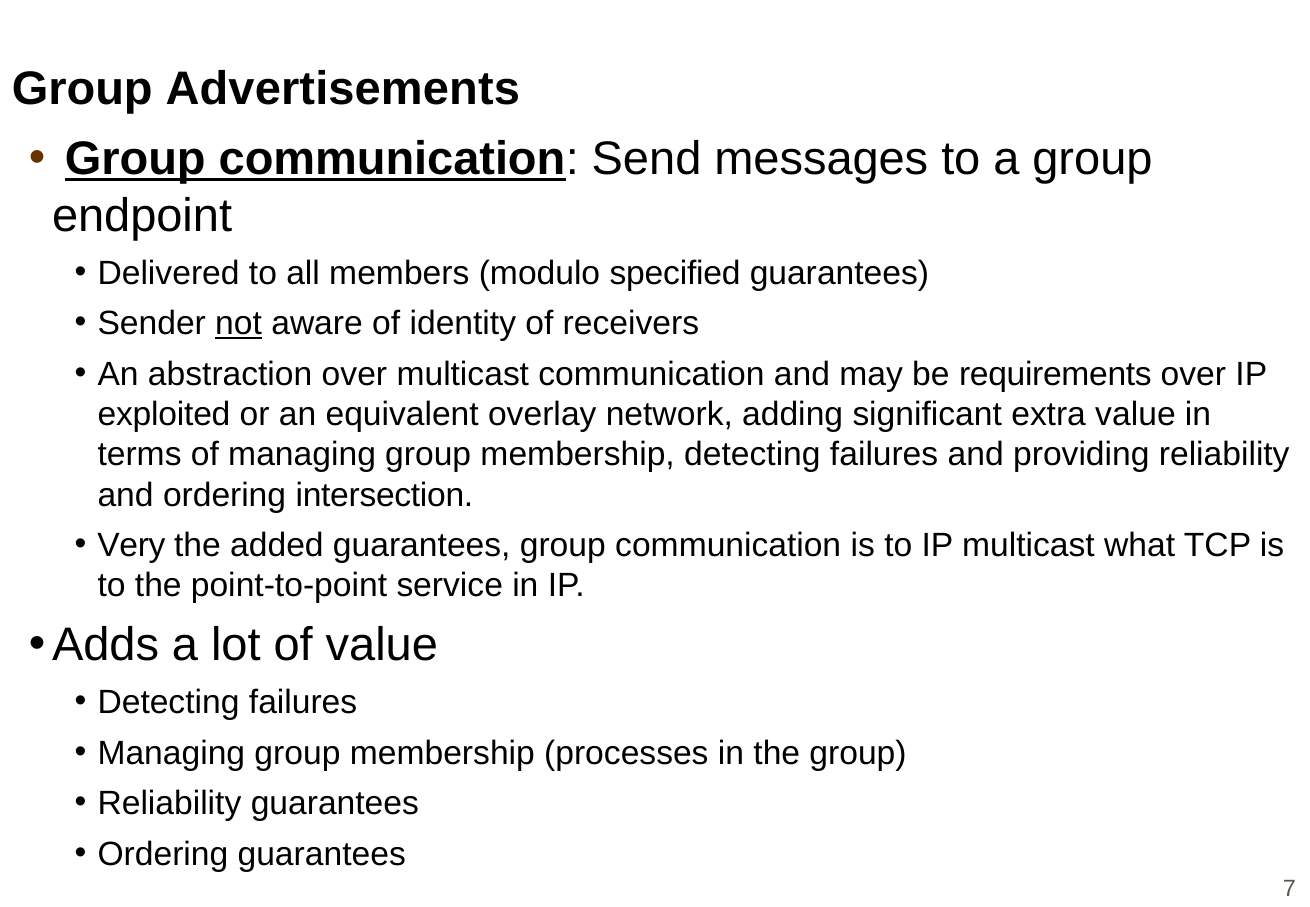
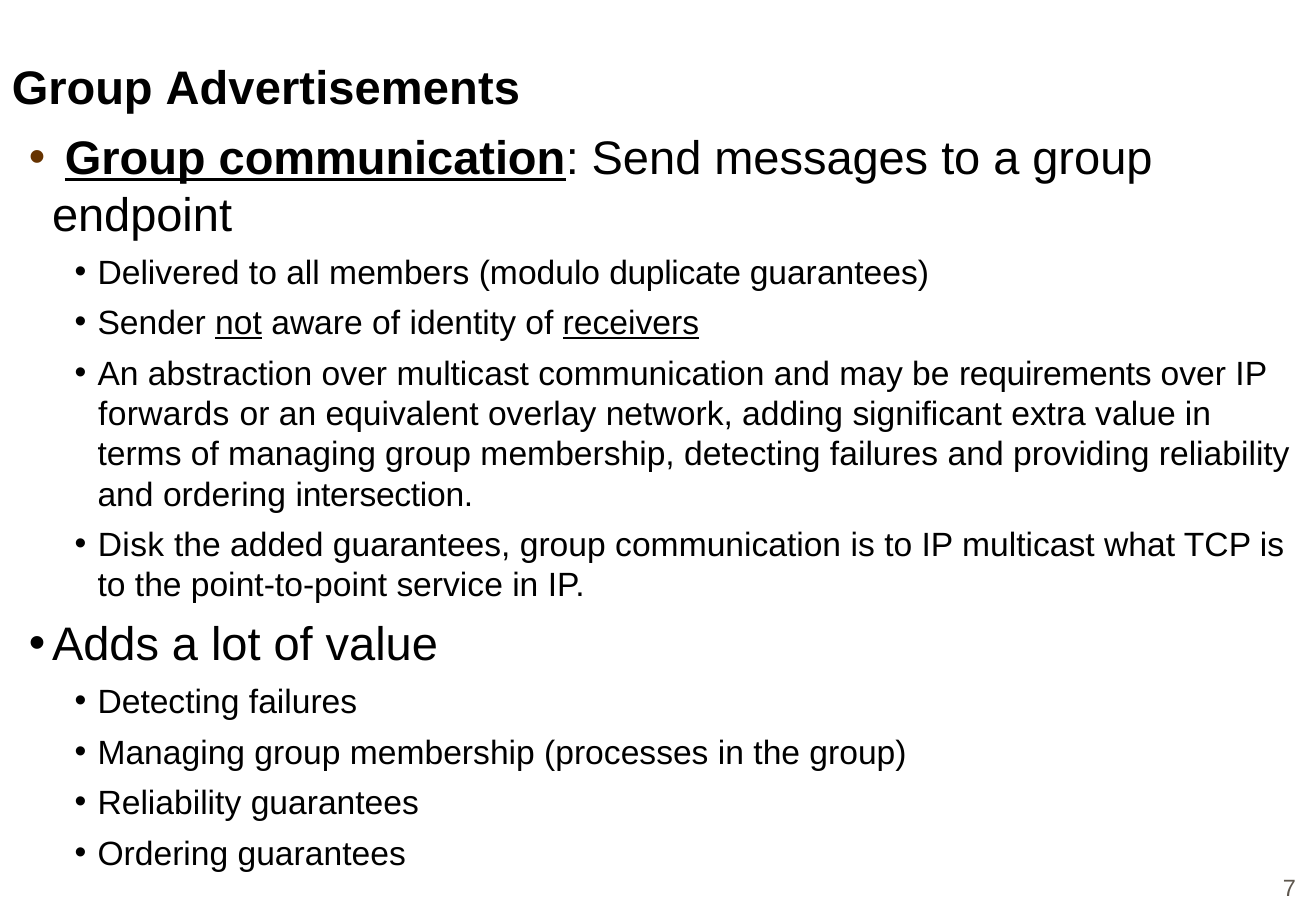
specified: specified -> duplicate (675, 273)
receivers underline: none -> present (631, 324)
exploited: exploited -> forwards (164, 414)
Very: Very -> Disk (131, 545)
